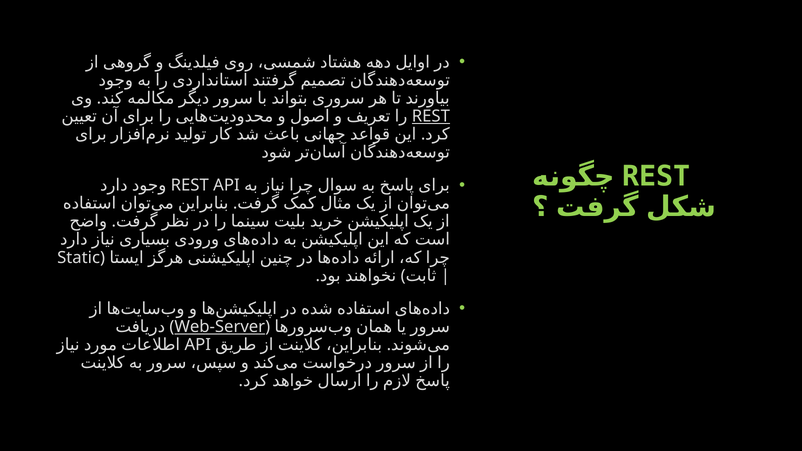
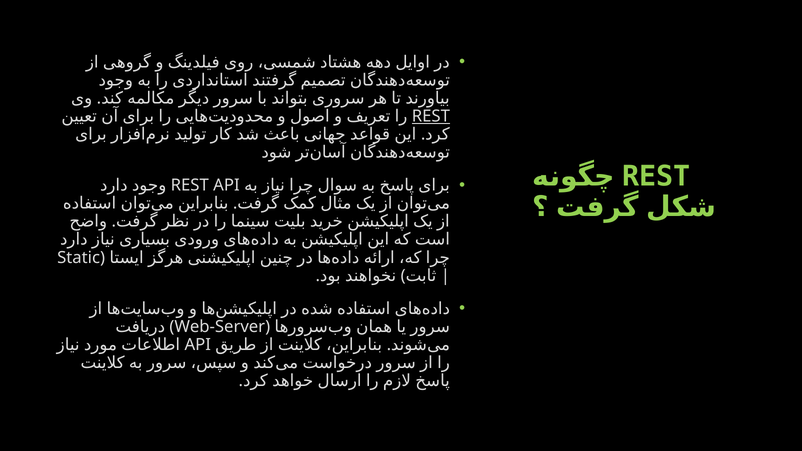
Web-Server underline: present -> none (220, 327)
